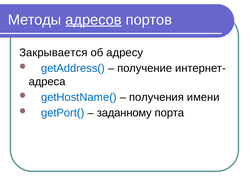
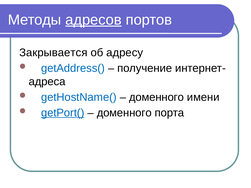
получения: получения -> доменного (157, 97)
getPort( underline: none -> present (63, 113)
заданному: заданному -> доменного (124, 113)
